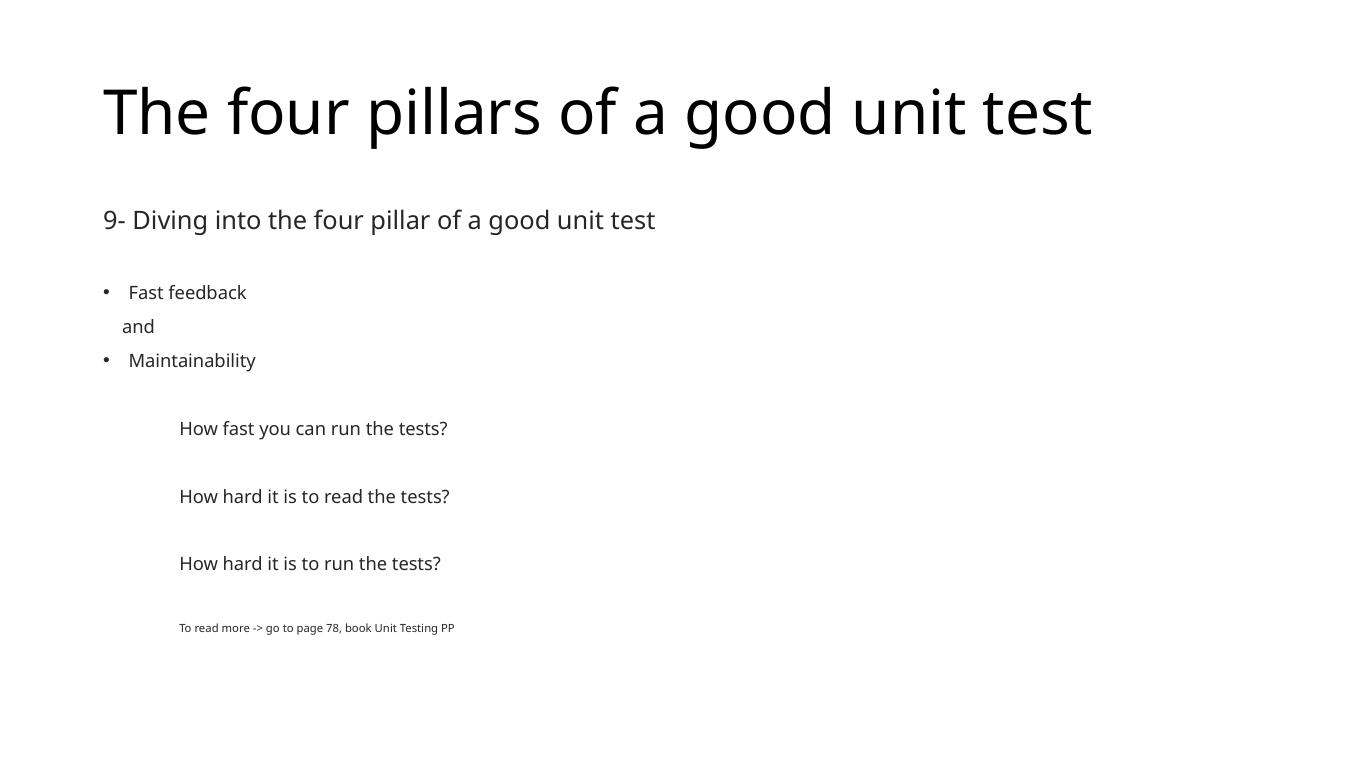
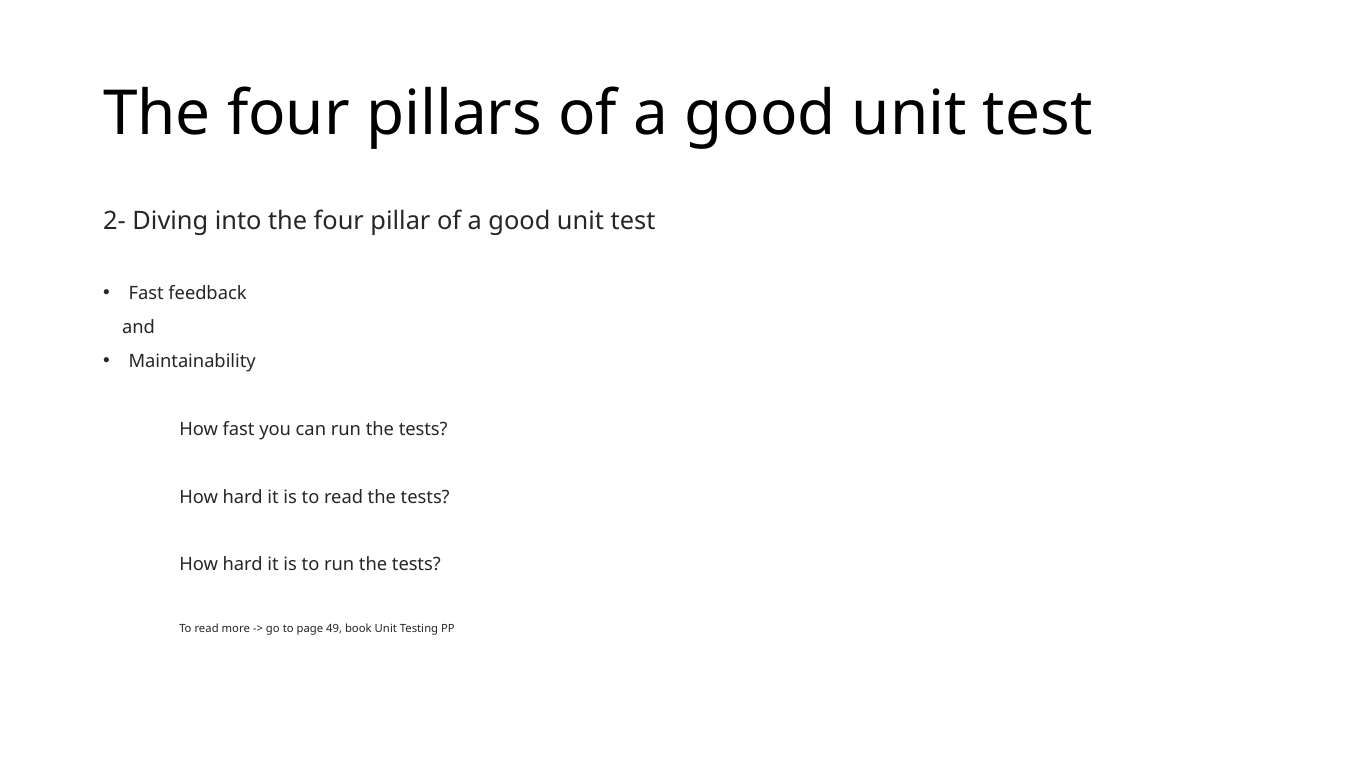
9-: 9- -> 2- (115, 221)
78: 78 -> 49 (334, 629)
